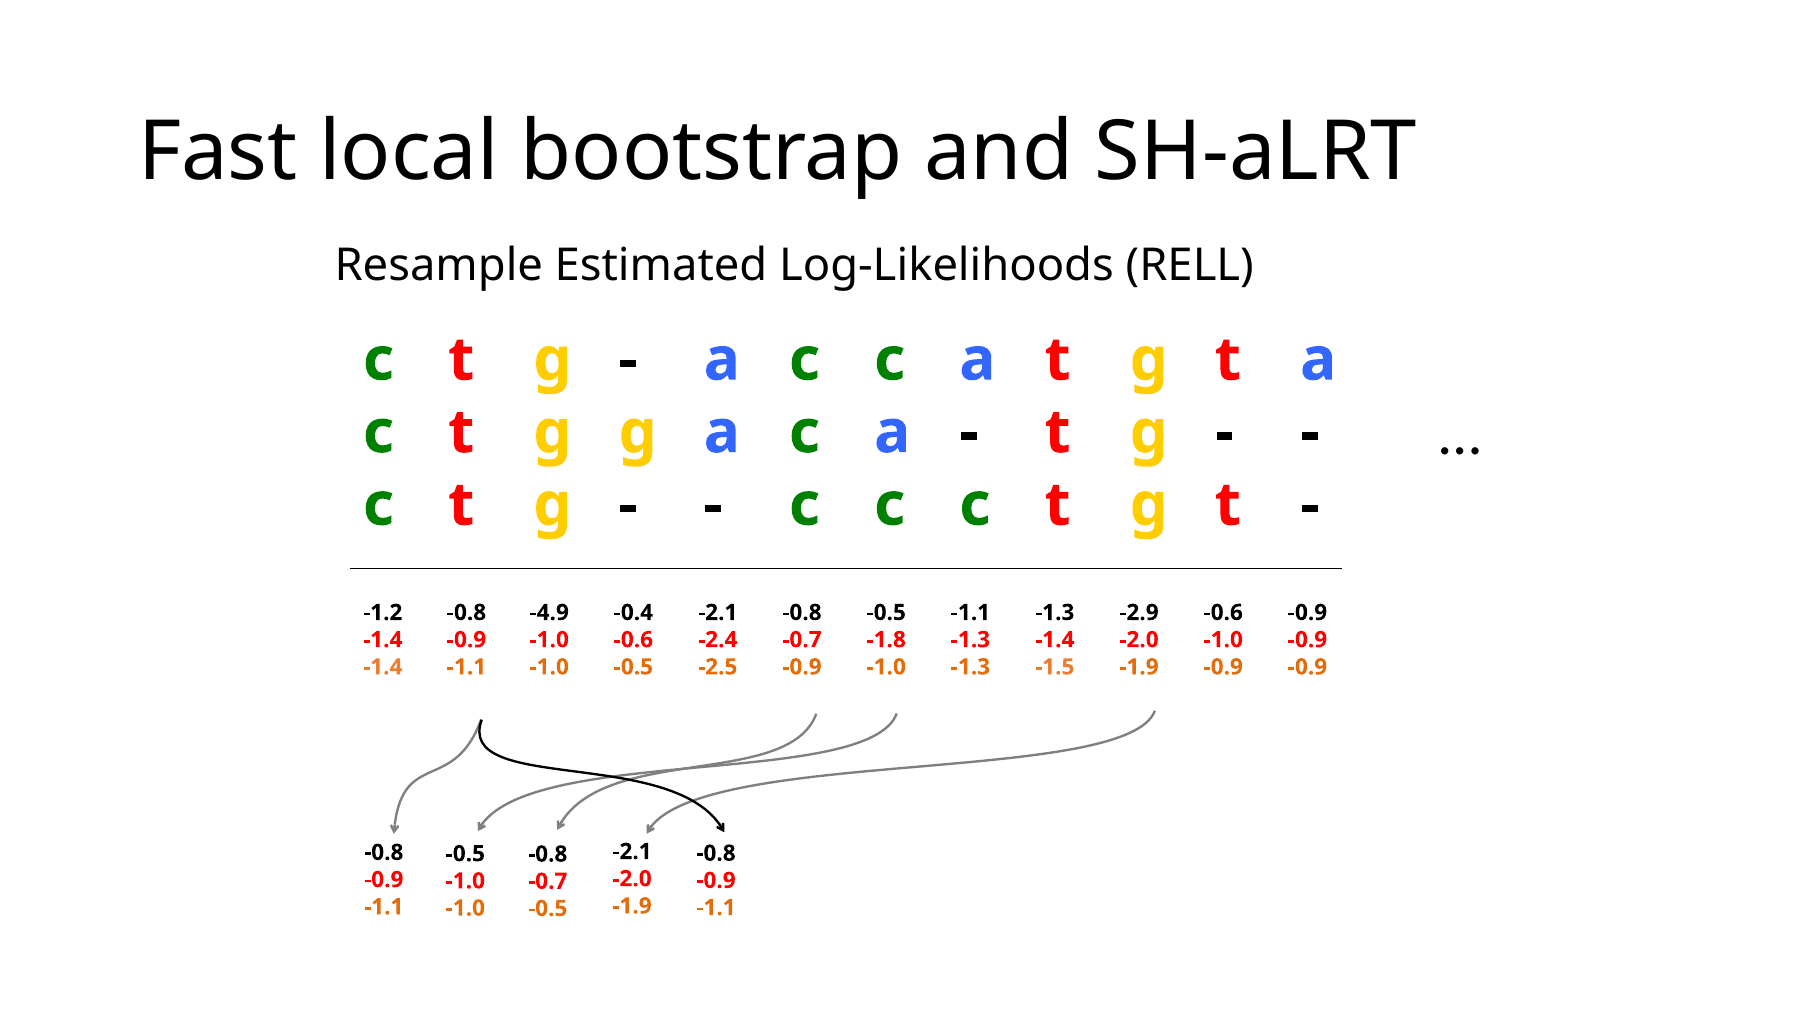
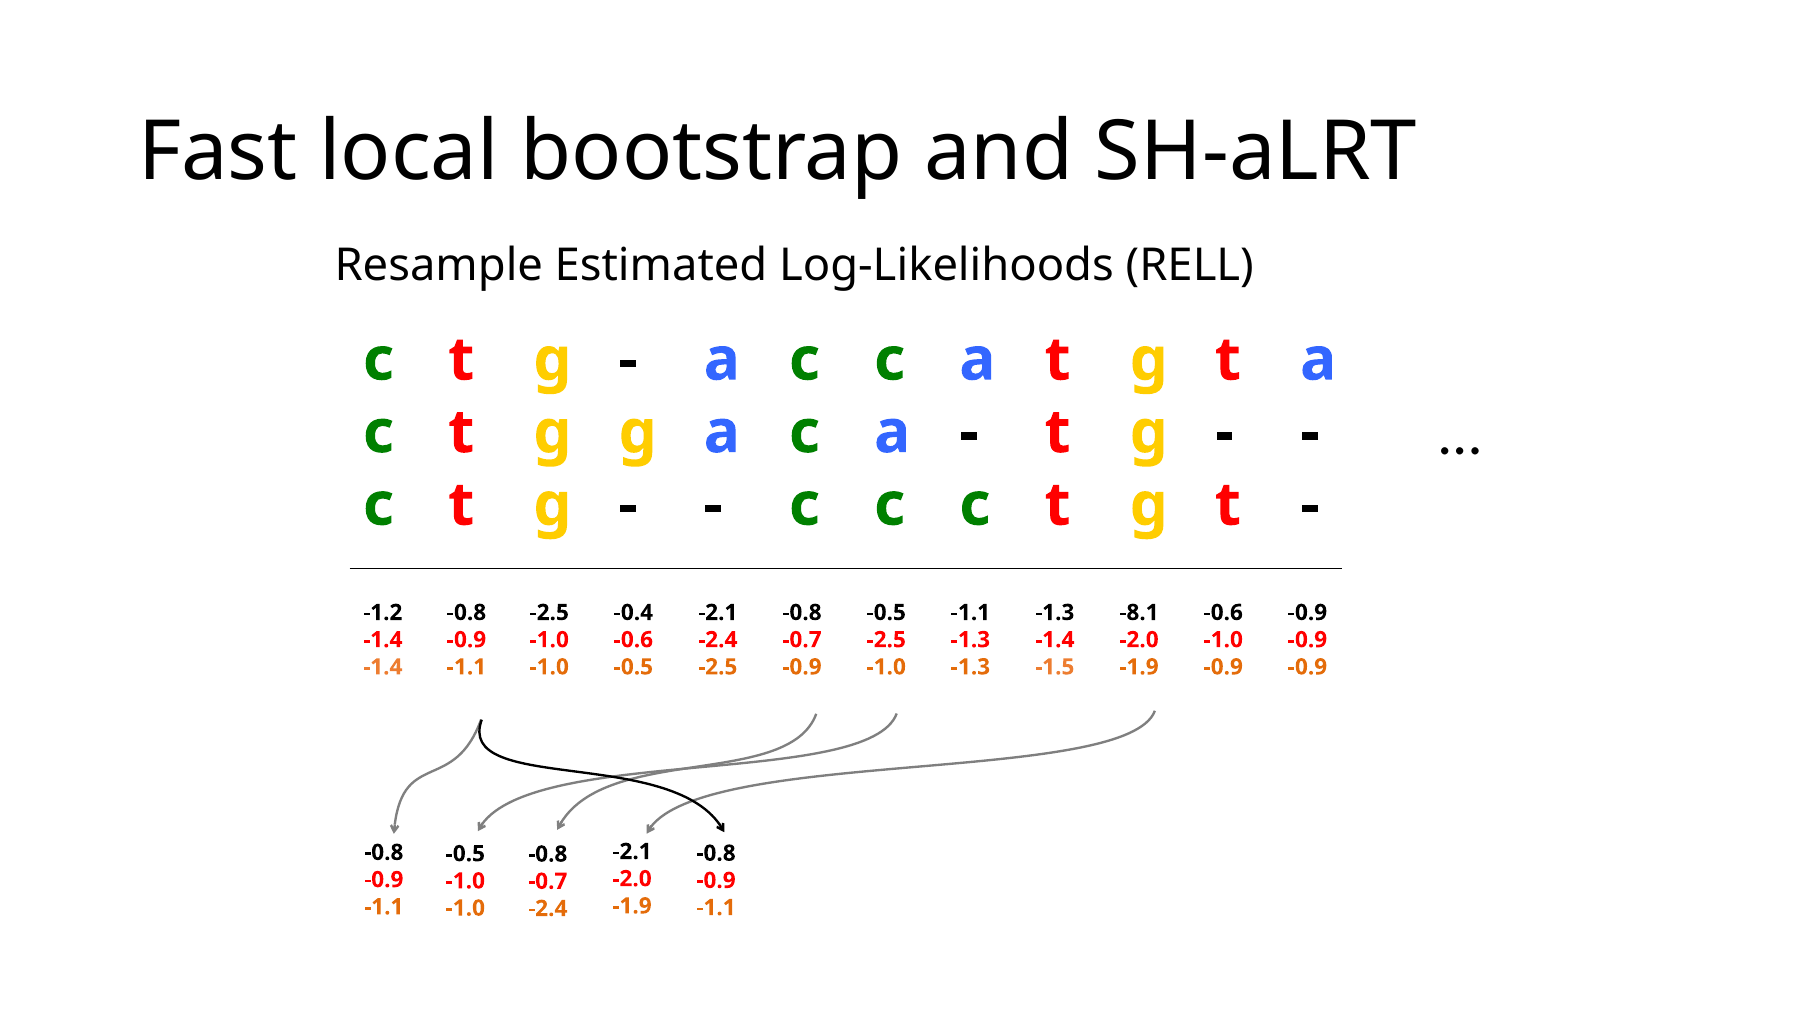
-4.9: -4.9 -> -2.5 (549, 613)
-2.9: -2.9 -> -8.1 (1139, 613)
-1.8: -1.8 -> -2.5 (886, 640)
-0.5: -0.5 -> -2.4 (548, 909)
